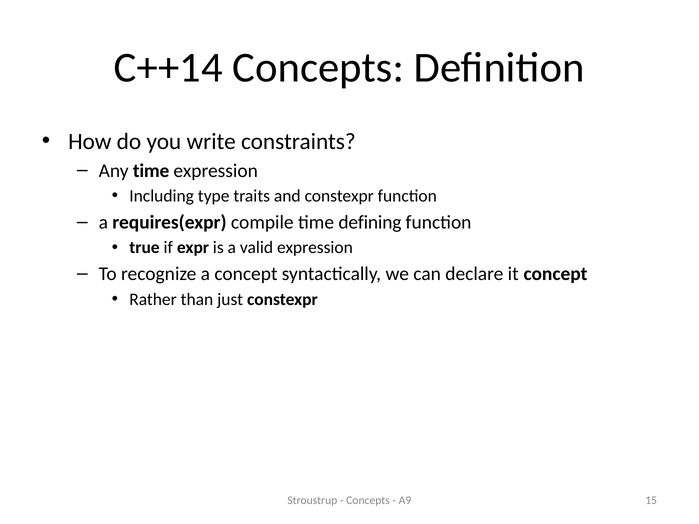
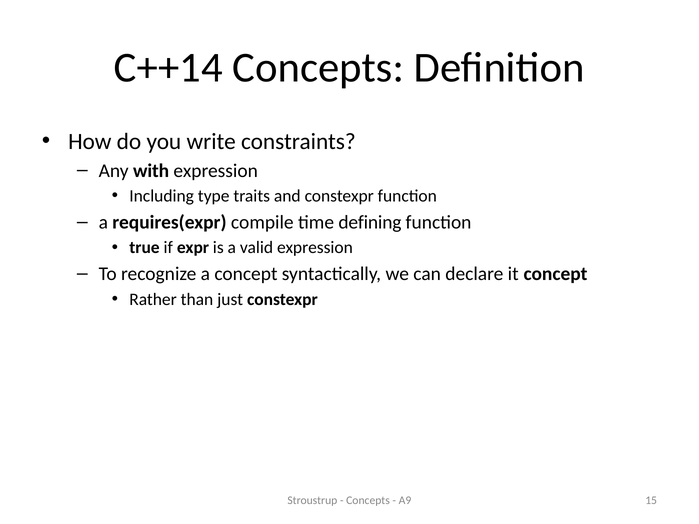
Any time: time -> with (151, 171)
